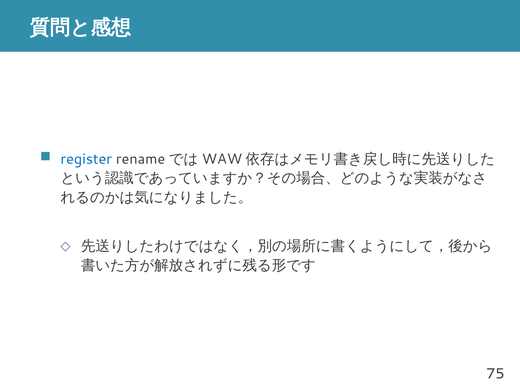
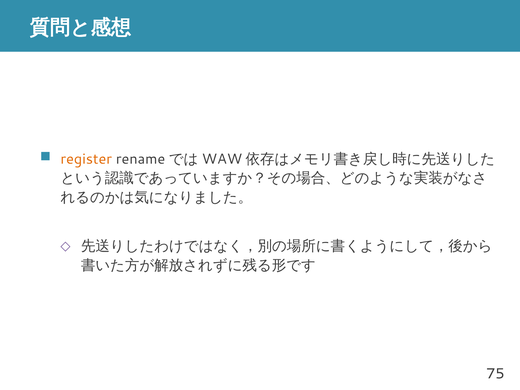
register colour: blue -> orange (86, 159)
